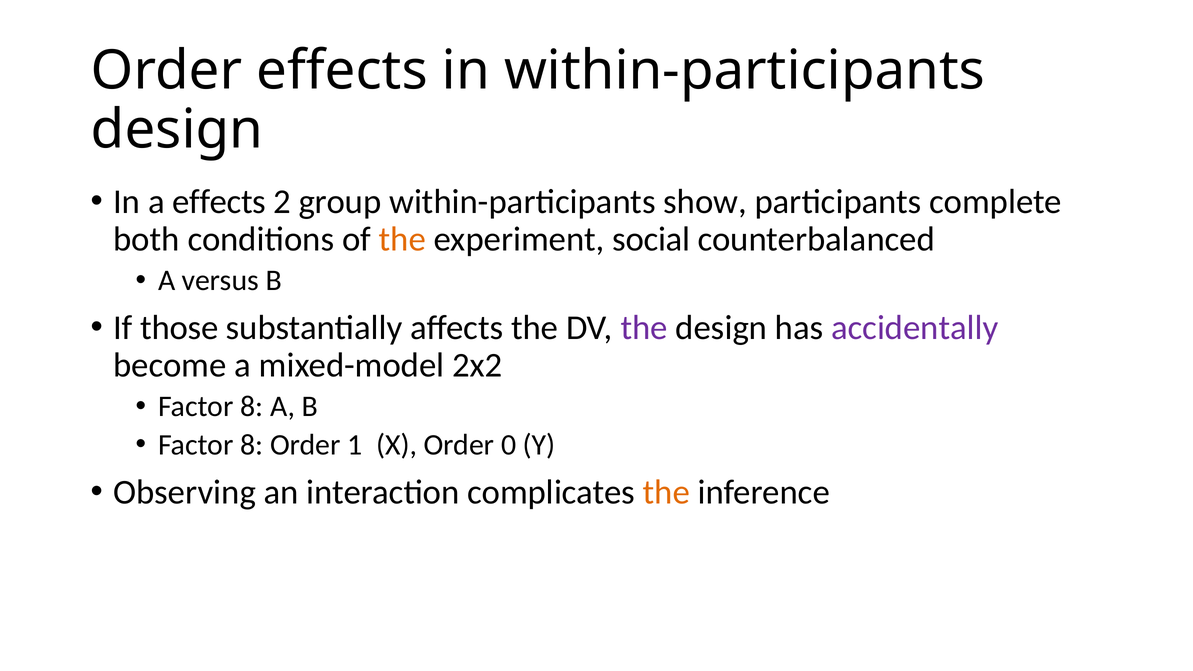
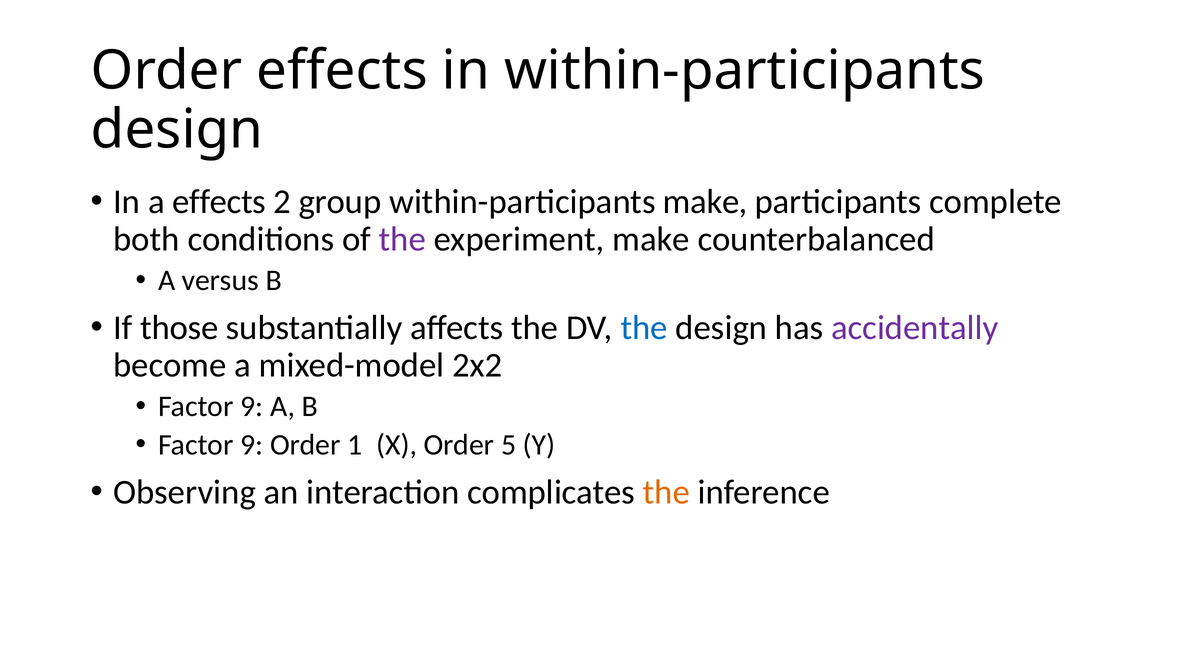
within-participants show: show -> make (705, 202)
the colour: orange -> purple (402, 239)
experiment social: social -> make (651, 239)
the colour: purple -> blue (644, 328)
8: 8 -> 9 (252, 406)
8: 8 -> 9 (252, 445)
0: 0 -> 5 (509, 445)
